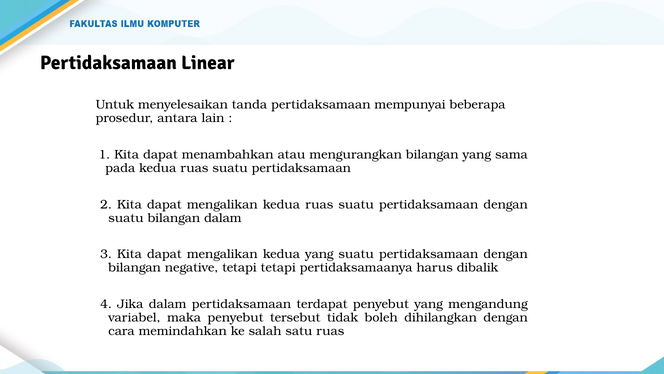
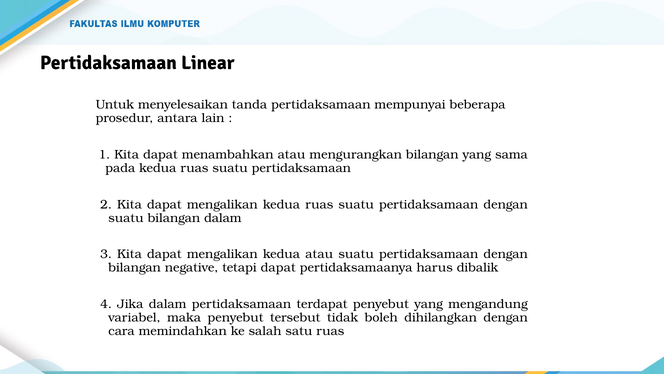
kedua yang: yang -> atau (319, 254)
tetapi tetapi: tetapi -> dapat (278, 267)
